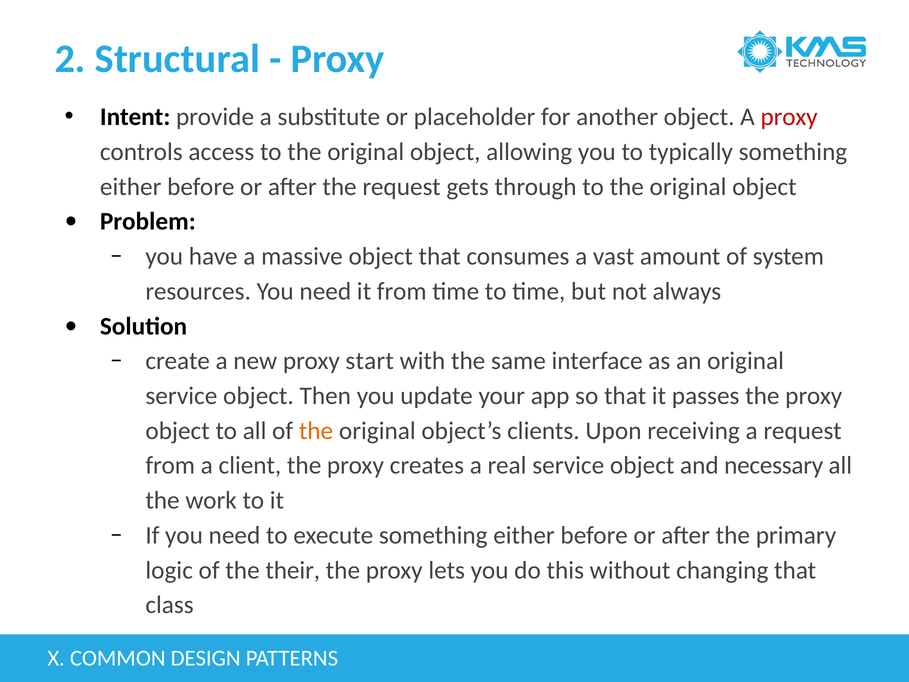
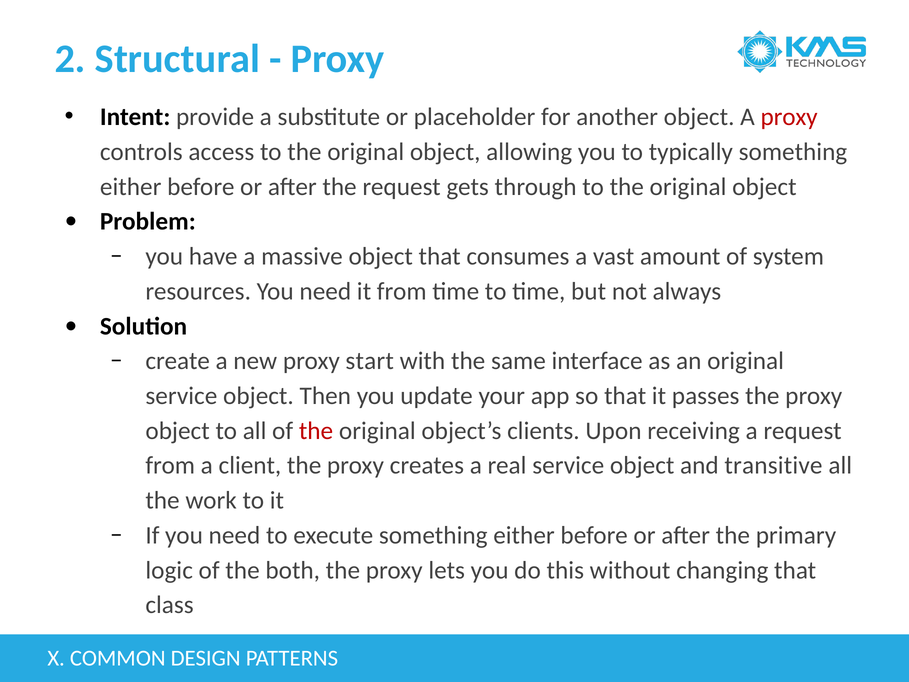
the colour: orange -> red (316, 431)
necessary: necessary -> transitive (773, 465)
their: their -> both (293, 570)
